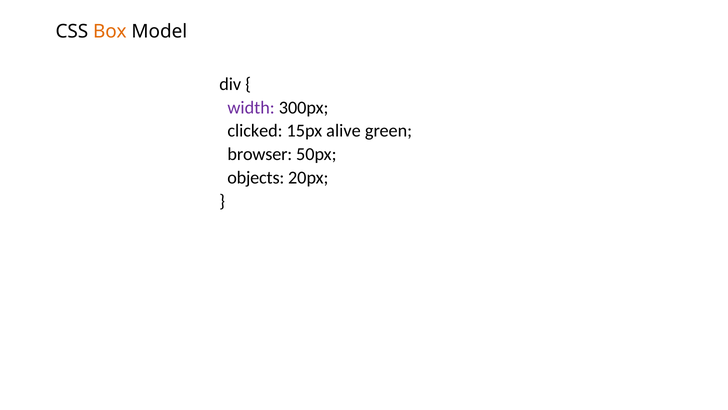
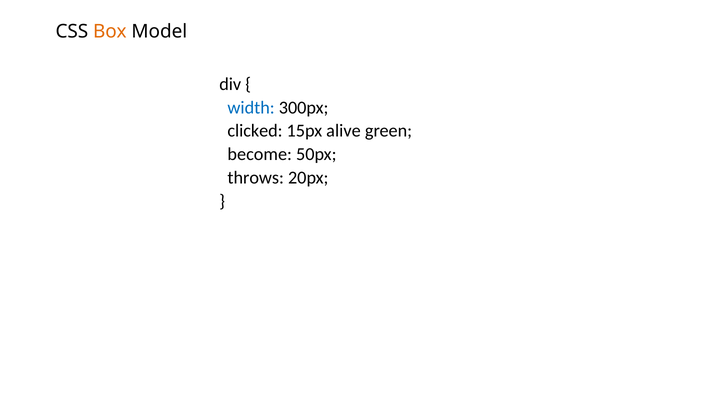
width colour: purple -> blue (251, 107)
browser: browser -> become (260, 154)
objects: objects -> throws (256, 178)
